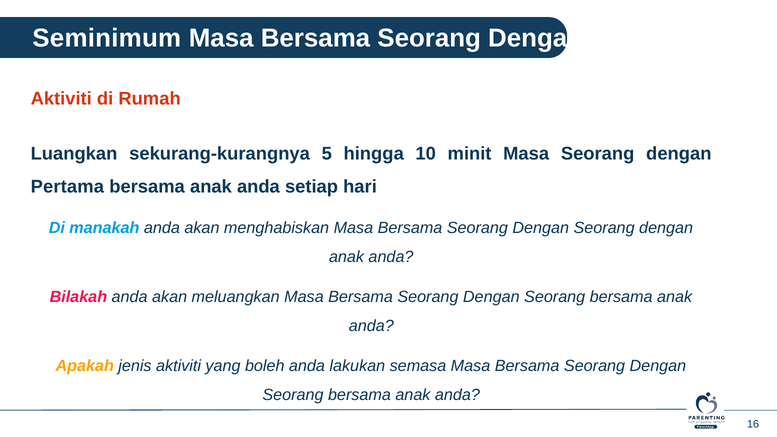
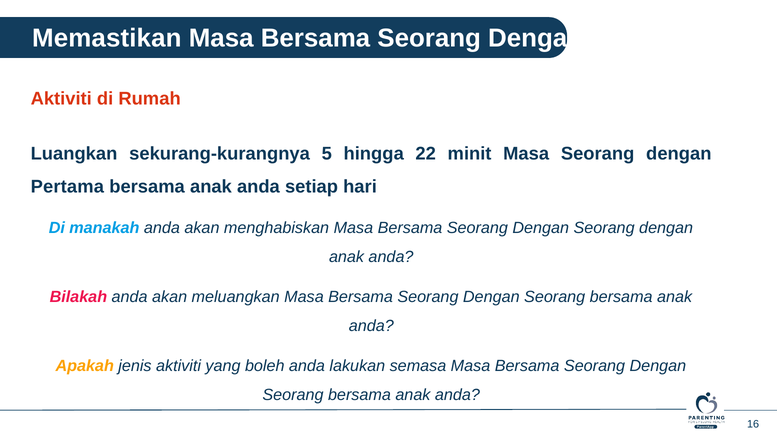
Seminimum: Seminimum -> Memastikan (107, 38)
10: 10 -> 22 (426, 154)
